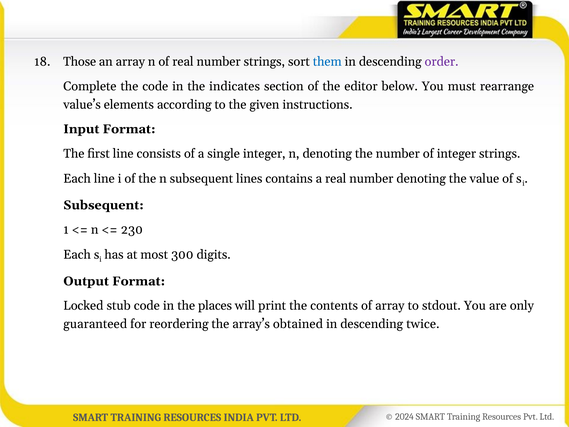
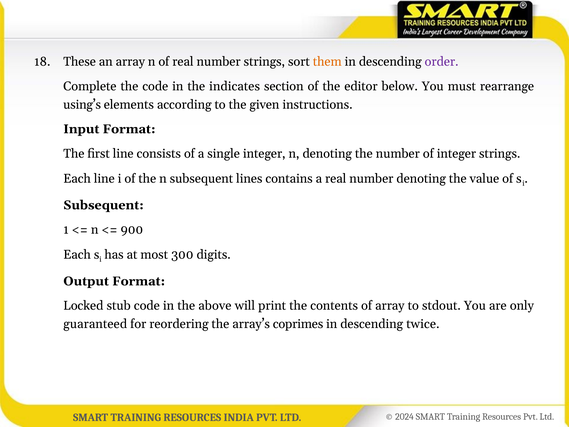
Those: Those -> These (80, 62)
them colour: blue -> orange (327, 62)
value’s: value’s -> using’s (82, 104)
230: 230 -> 900 (132, 230)
places: places -> above (215, 306)
obtained: obtained -> coprimes (298, 324)
